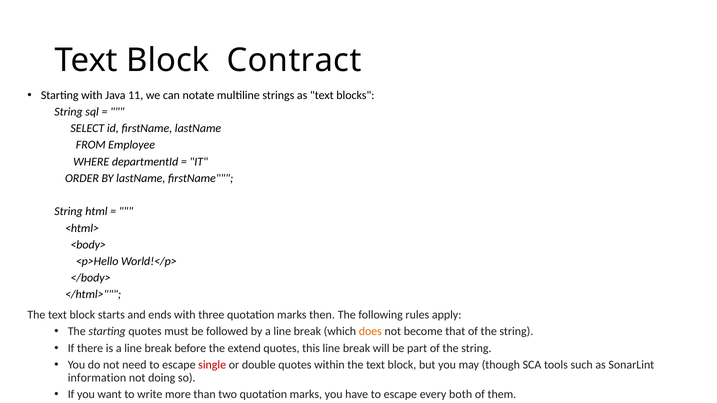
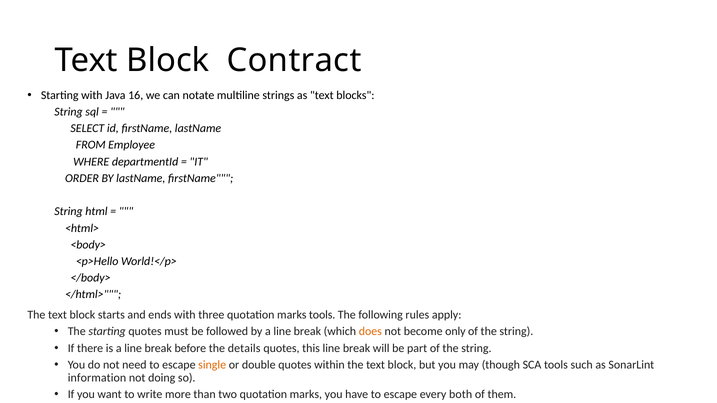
11: 11 -> 16 (136, 95)
marks then: then -> tools (322, 315)
that: that -> only (455, 332)
extend: extend -> details (244, 348)
single colour: red -> orange (212, 365)
